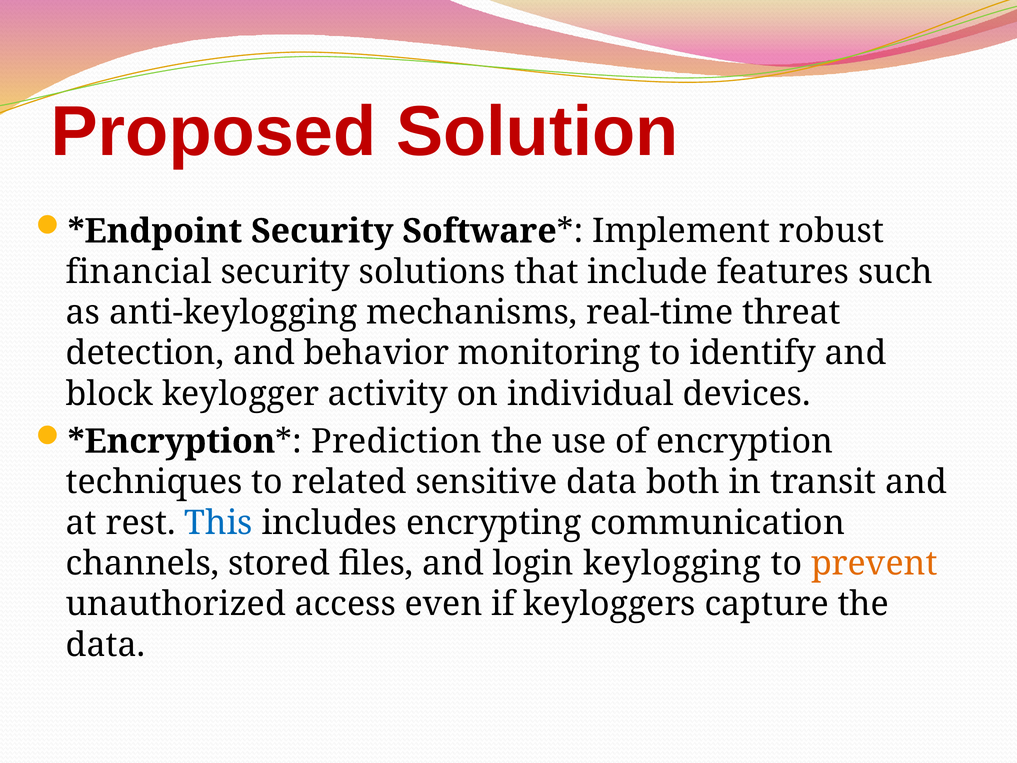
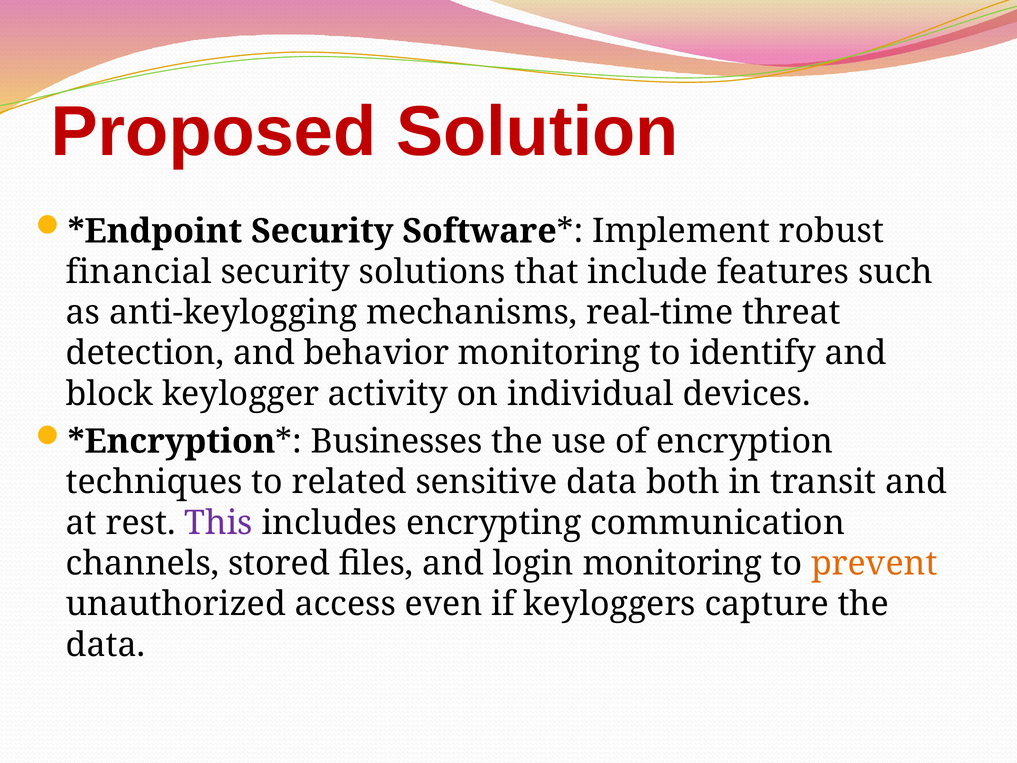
Prediction: Prediction -> Businesses (397, 441)
This colour: blue -> purple (219, 523)
login keylogging: keylogging -> monitoring (672, 563)
